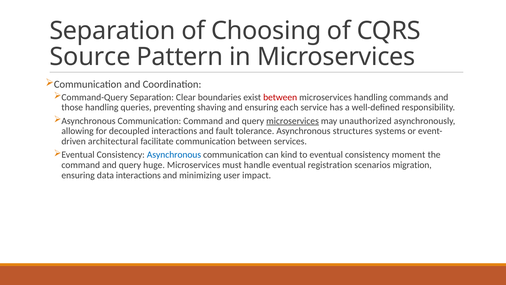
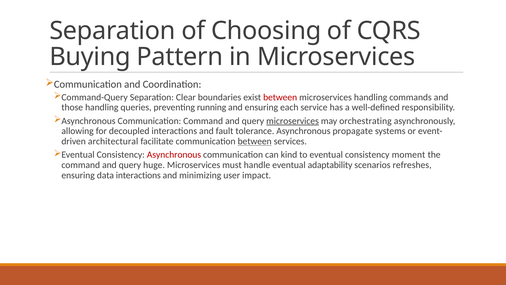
Source: Source -> Buying (90, 57)
shaving: shaving -> running (212, 107)
unauthorized: unauthorized -> orchestrating (365, 121)
structures: structures -> propagate (353, 131)
between underline: none -> present (255, 141)
Asynchronous colour: blue -> red (174, 155)
registration: registration -> adaptability (330, 165)
migration: migration -> refreshes (412, 165)
